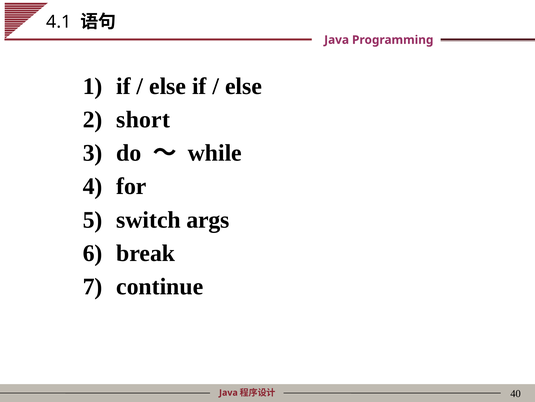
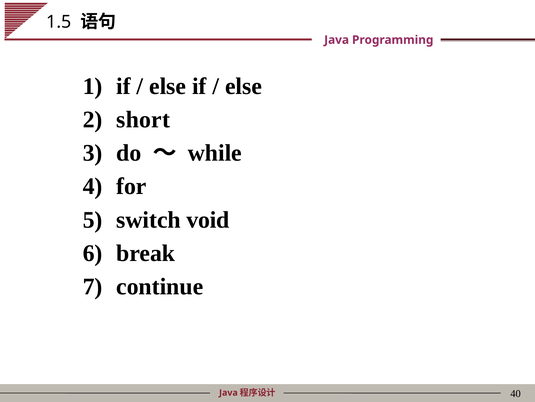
4.1: 4.1 -> 1.5 (59, 22)
args: args -> void (208, 219)
